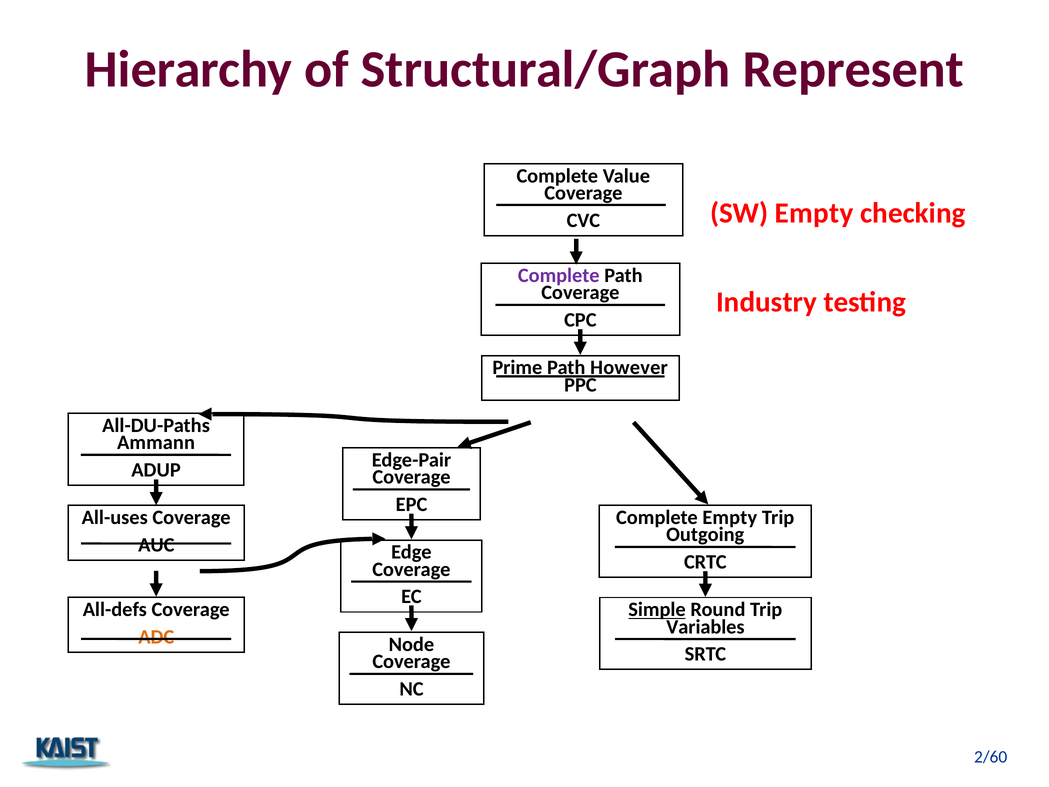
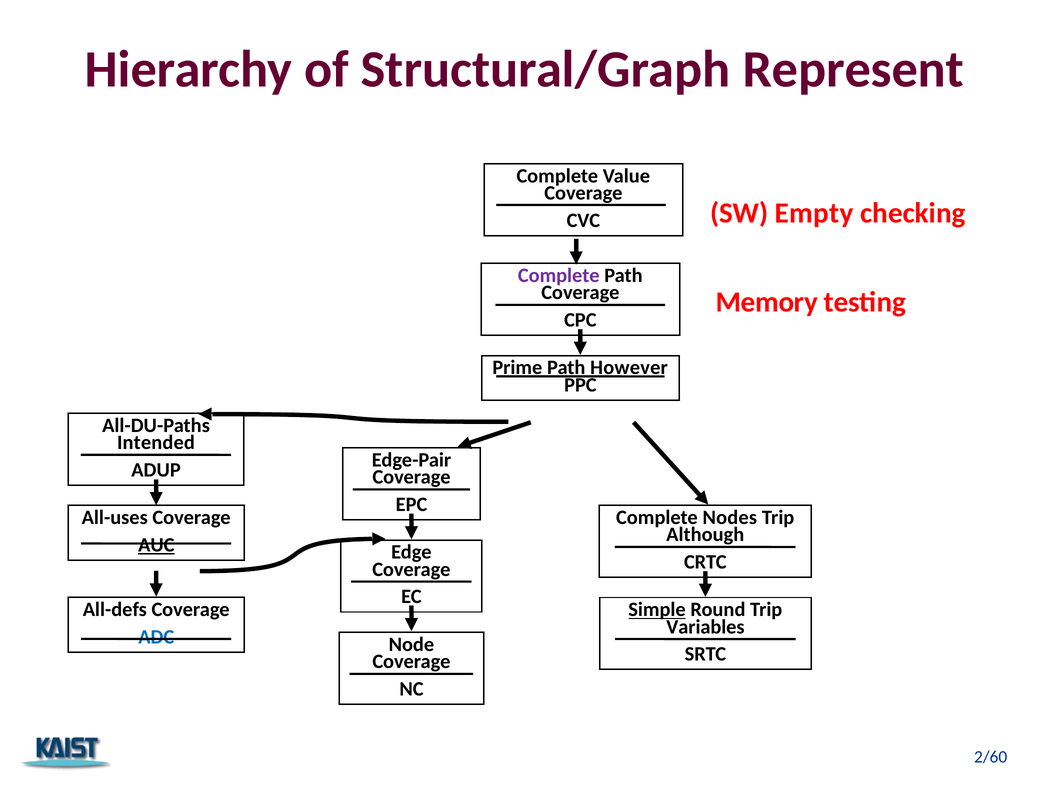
Industry: Industry -> Memory (767, 302)
Ammann: Ammann -> Intended (156, 442)
Complete Empty: Empty -> Nodes (730, 517)
Outgoing: Outgoing -> Although (705, 535)
AUC underline: none -> present (156, 545)
ADC colour: orange -> blue (156, 637)
